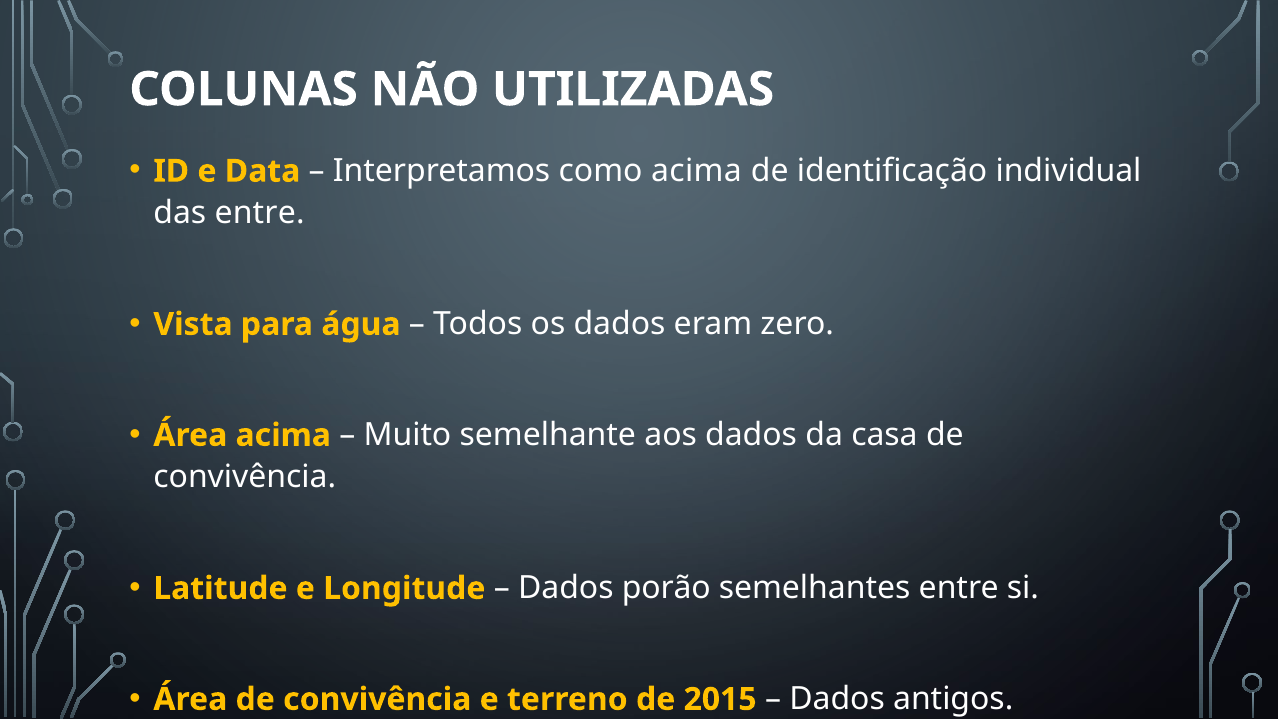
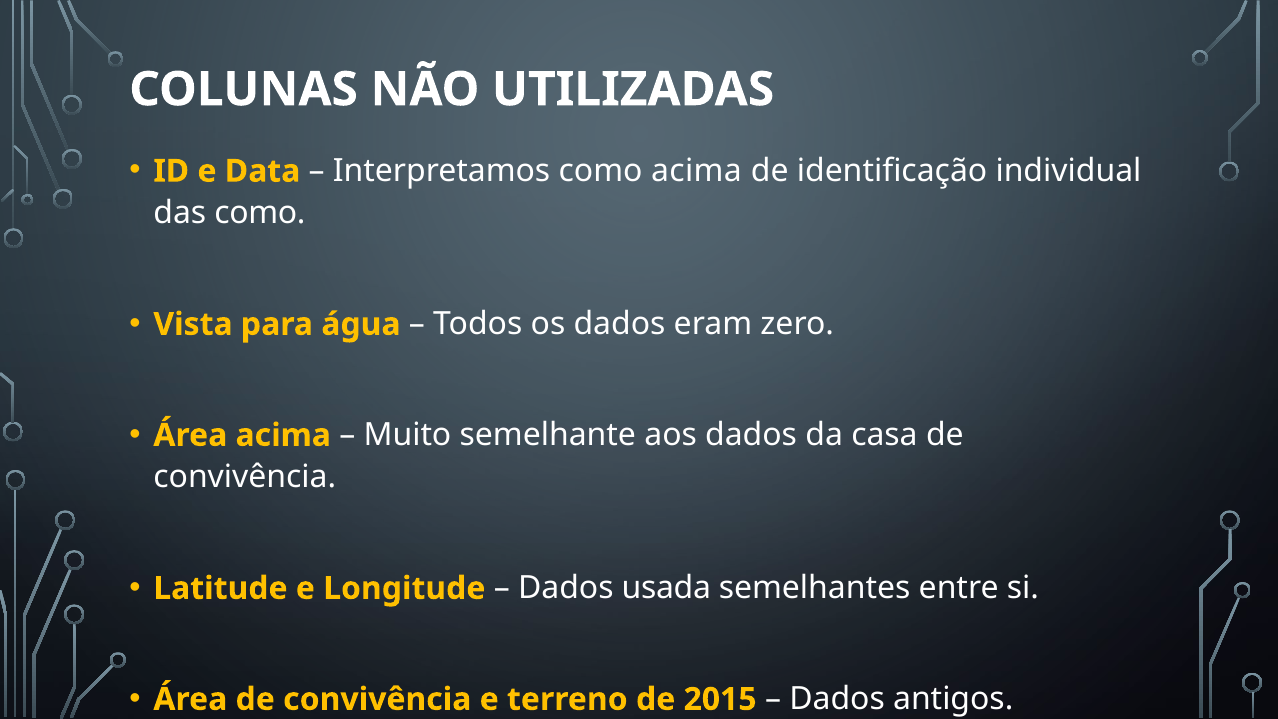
das entre: entre -> como (260, 213)
porão: porão -> usada (666, 588)
